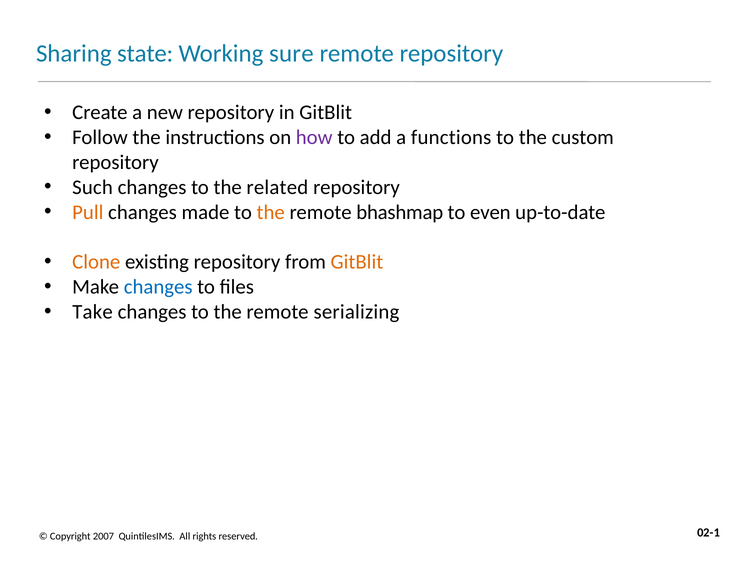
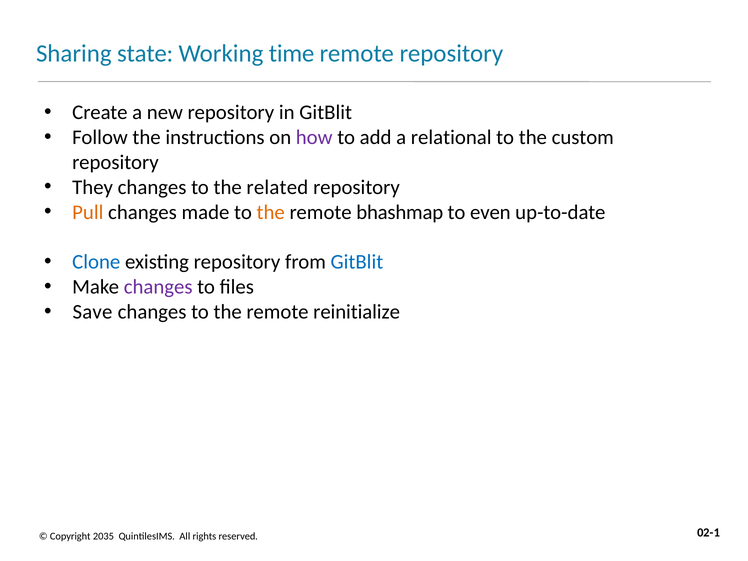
sure: sure -> time (292, 53)
functions: functions -> relational (451, 137)
Such: Such -> They (93, 187)
Clone colour: orange -> blue (96, 262)
GitBlit colour: orange -> blue (357, 262)
changes colour: blue -> purple (158, 287)
Take: Take -> Save (92, 312)
serializing: serializing -> reinitialize (357, 312)
2007: 2007 -> 2035 (103, 536)
